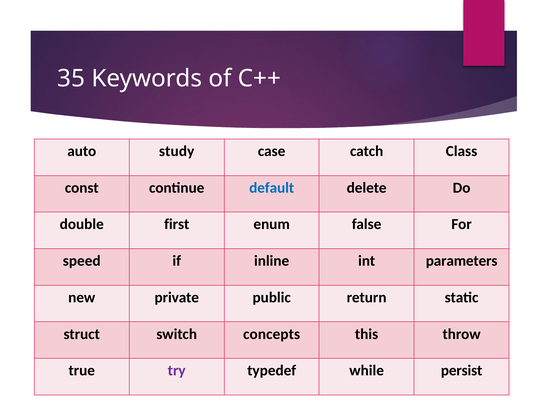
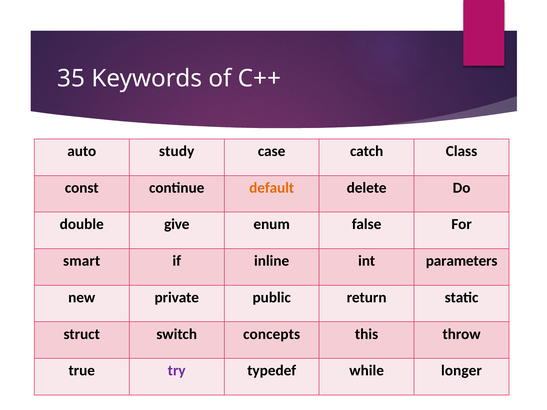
default colour: blue -> orange (272, 188)
first: first -> give (177, 224)
speed: speed -> smart (82, 261)
persist: persist -> longer (461, 371)
